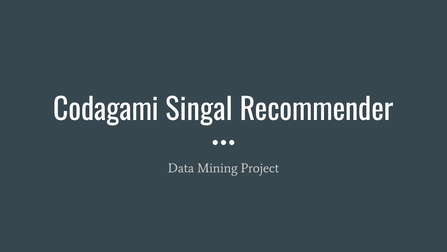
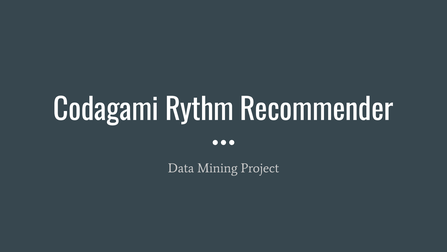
Singal: Singal -> Rythm (199, 110)
